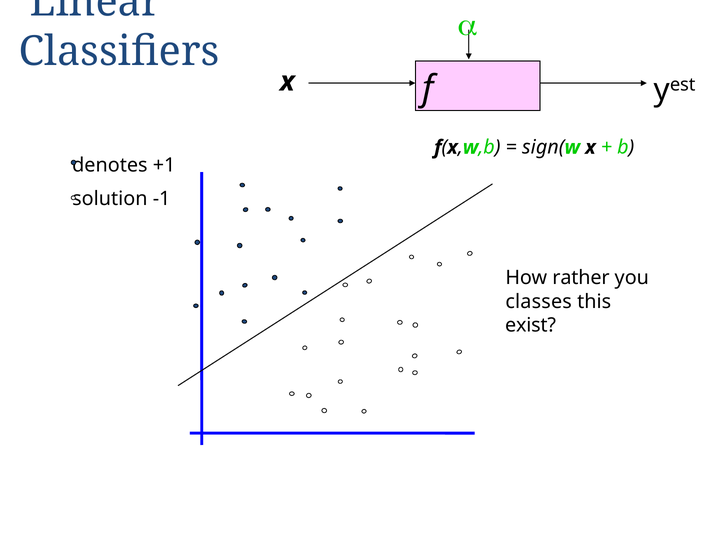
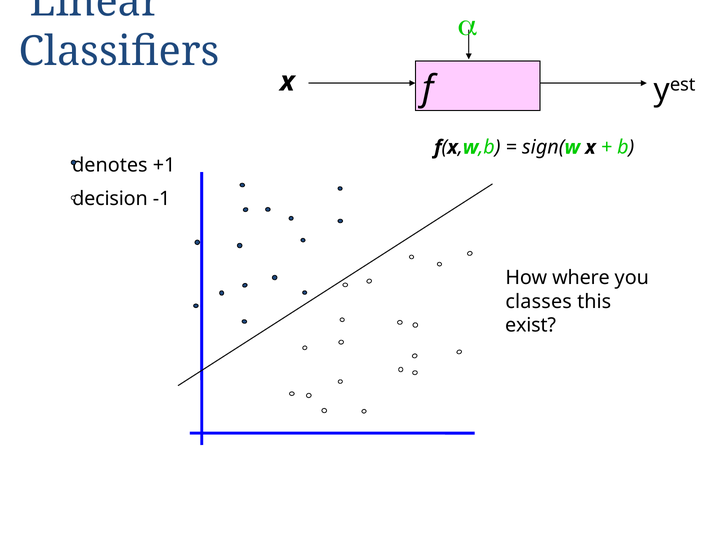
solution: solution -> decision (110, 199)
rather: rather -> where (581, 278)
